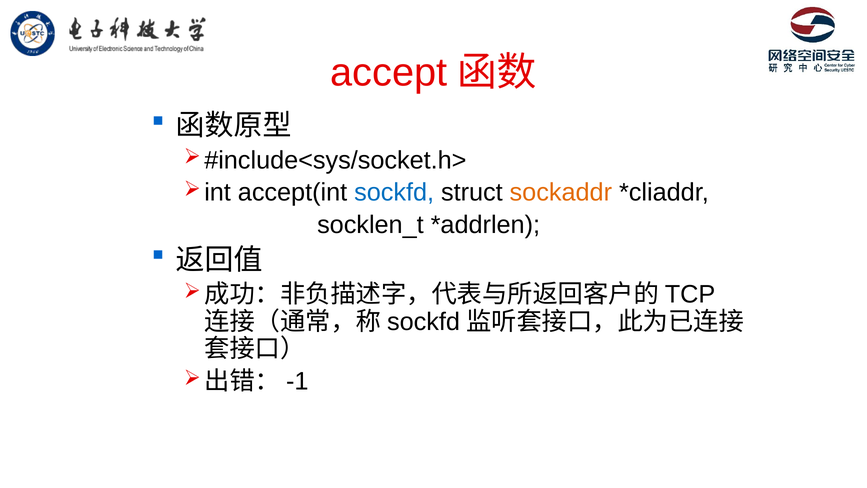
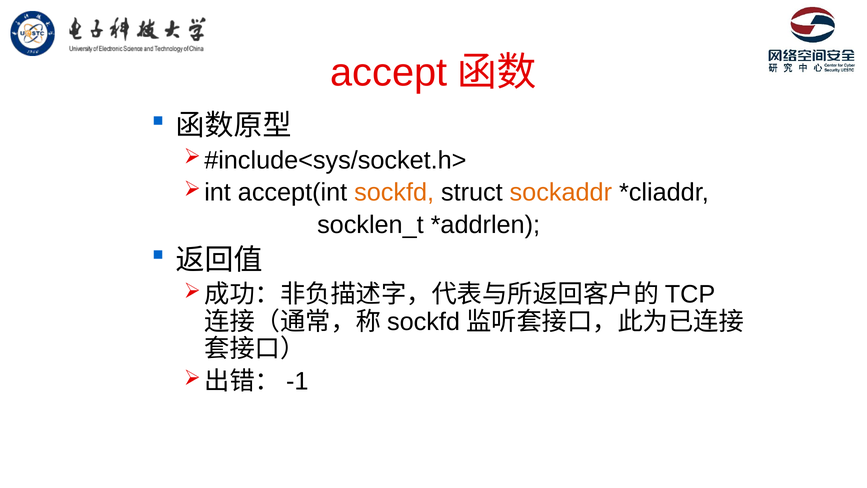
sockfd colour: blue -> orange (394, 192)
